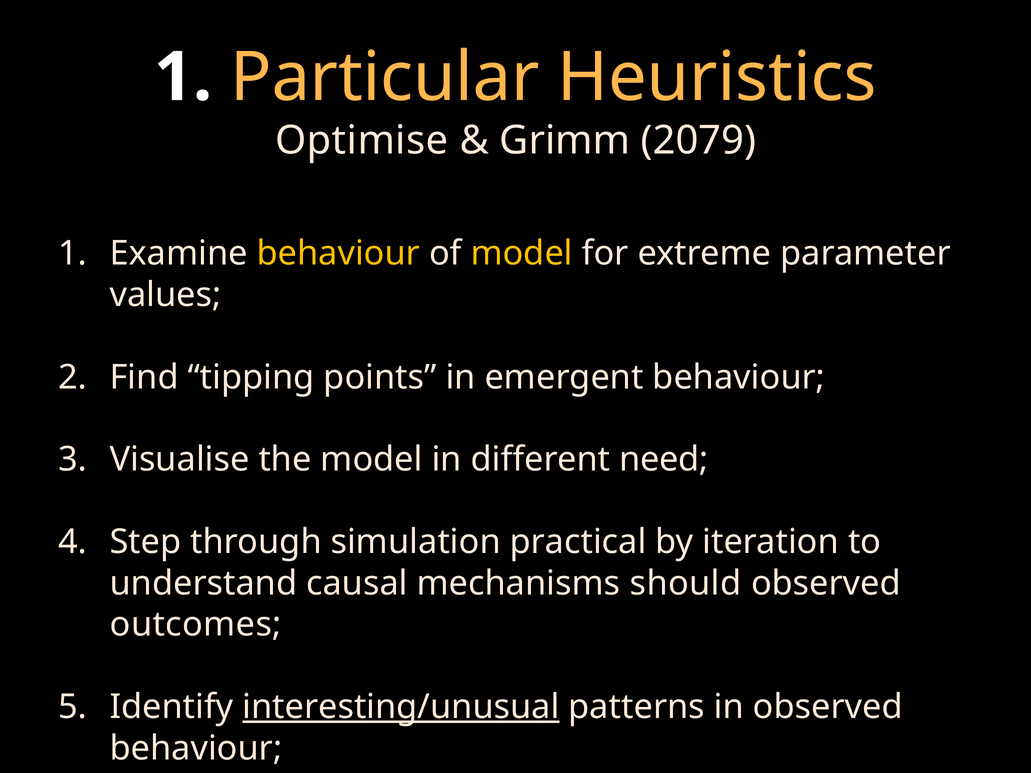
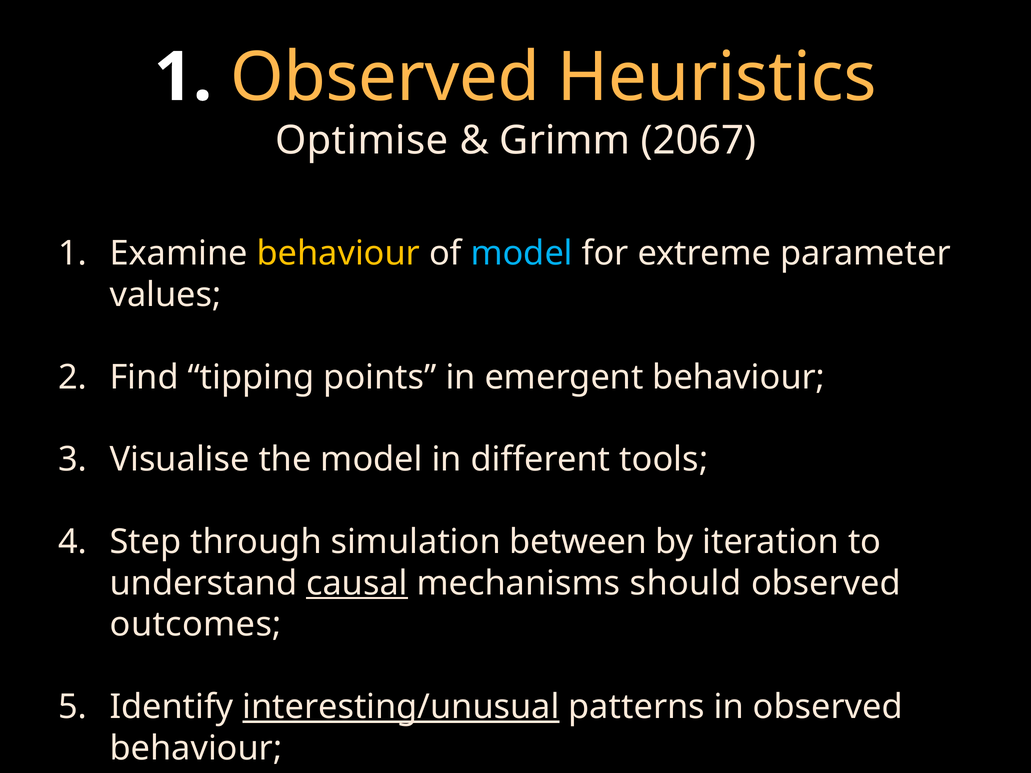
1 Particular: Particular -> Observed (385, 77)
2079: 2079 -> 2067 (698, 141)
model colour: yellow -> light blue (522, 254)
need: need -> tools (664, 460)
practical: practical -> between (578, 542)
causal underline: none -> present (357, 584)
